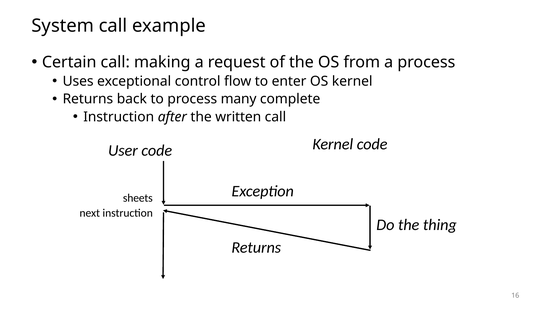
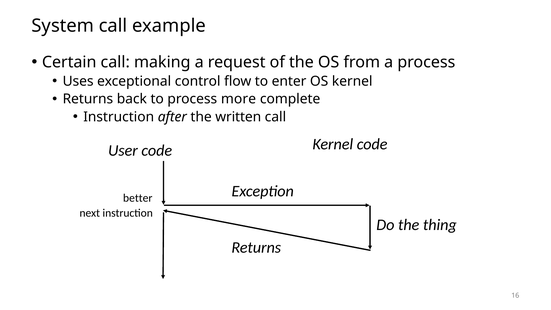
many: many -> more (238, 99)
sheets: sheets -> better (138, 198)
